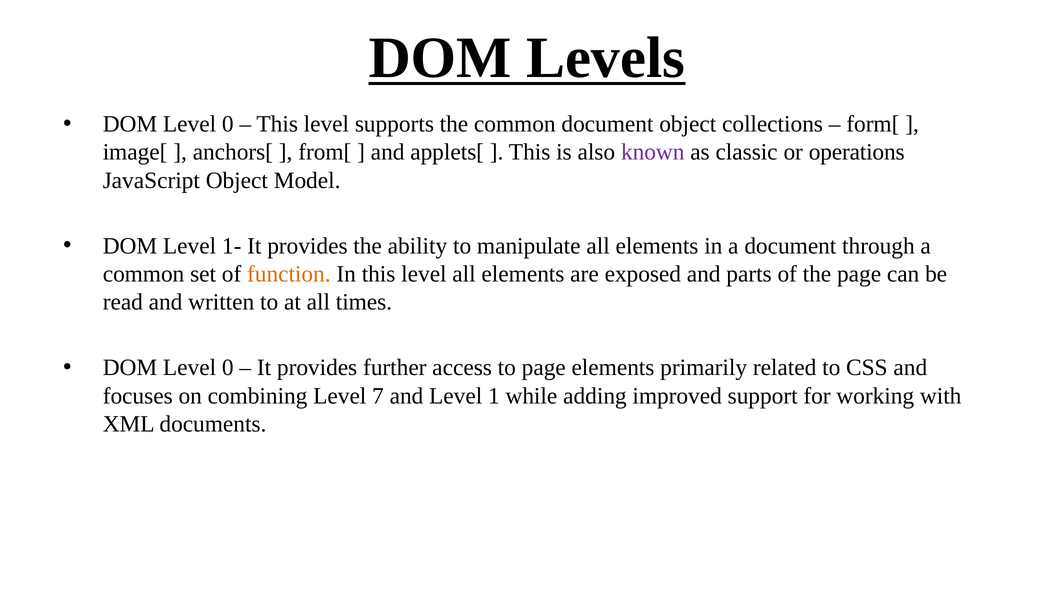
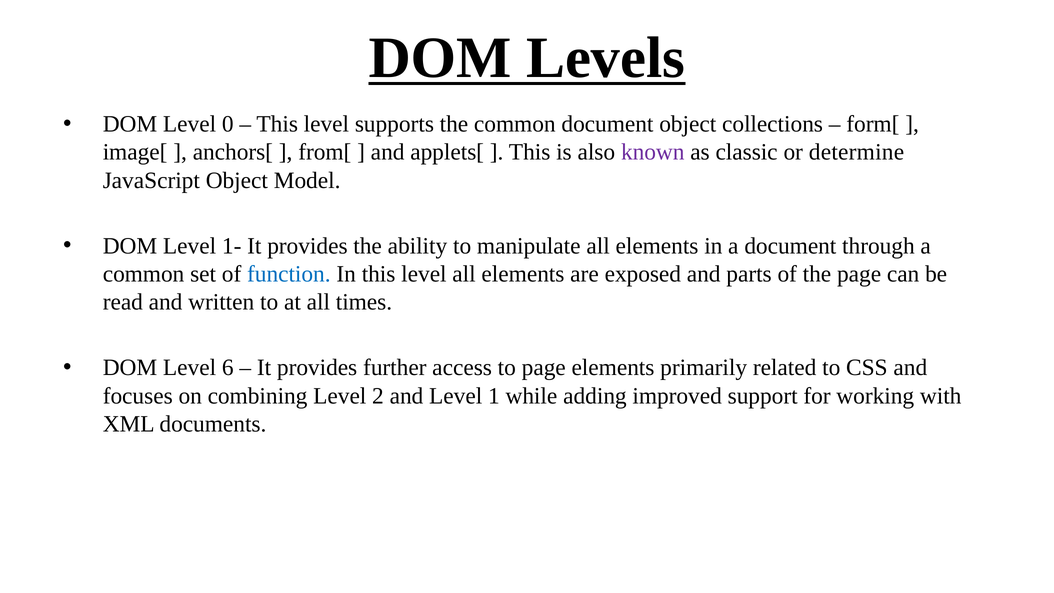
operations: operations -> determine (857, 152)
function colour: orange -> blue (289, 274)
0: 0 -> 6 (228, 368)
7: 7 -> 2 (378, 396)
